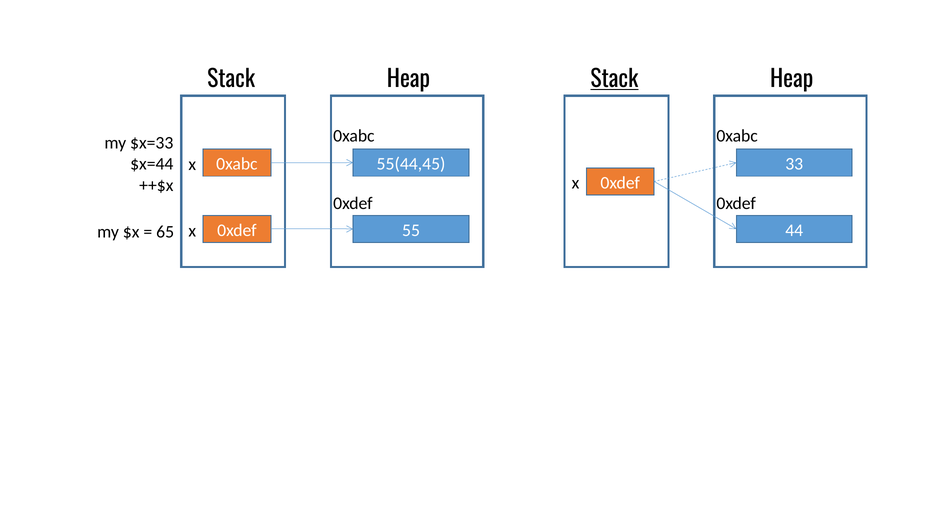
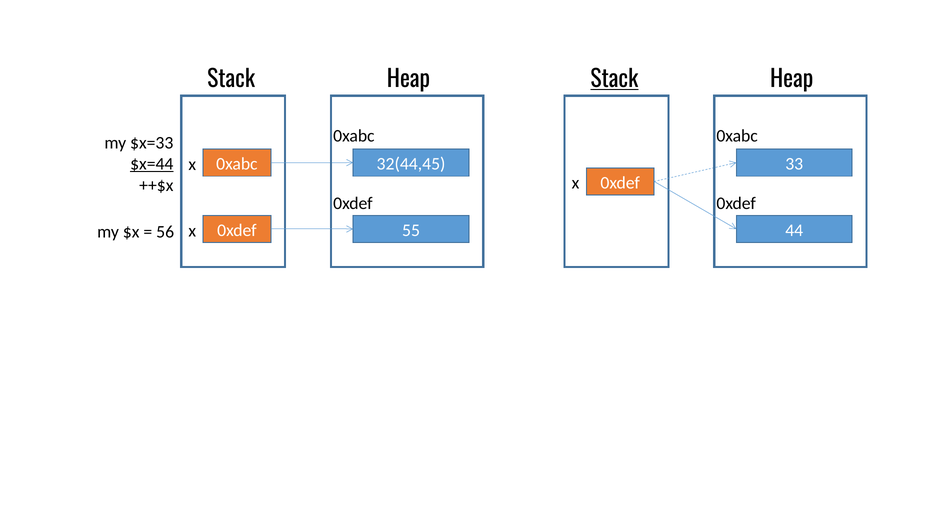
55(44,45: 55(44,45 -> 32(44,45 (411, 164)
$x=44 underline: none -> present (152, 164)
65: 65 -> 56 (165, 232)
